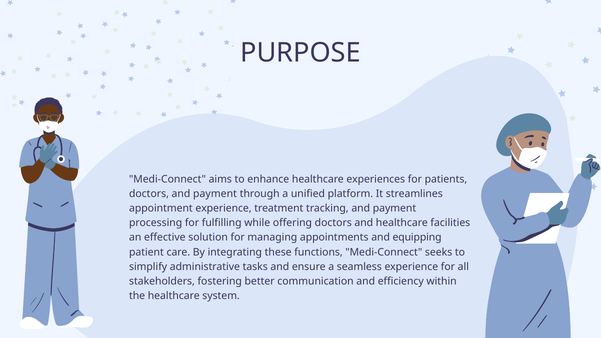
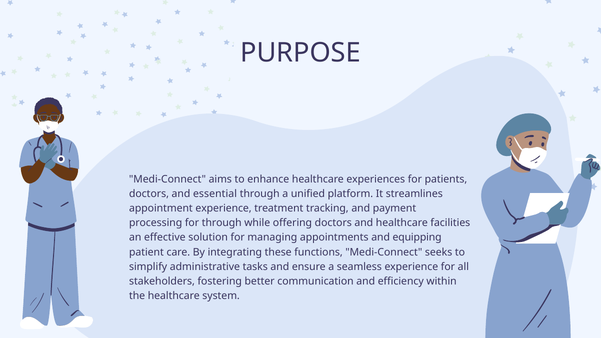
doctors and payment: payment -> essential (215, 194)
for fulfilling: fulfilling -> through (222, 223)
